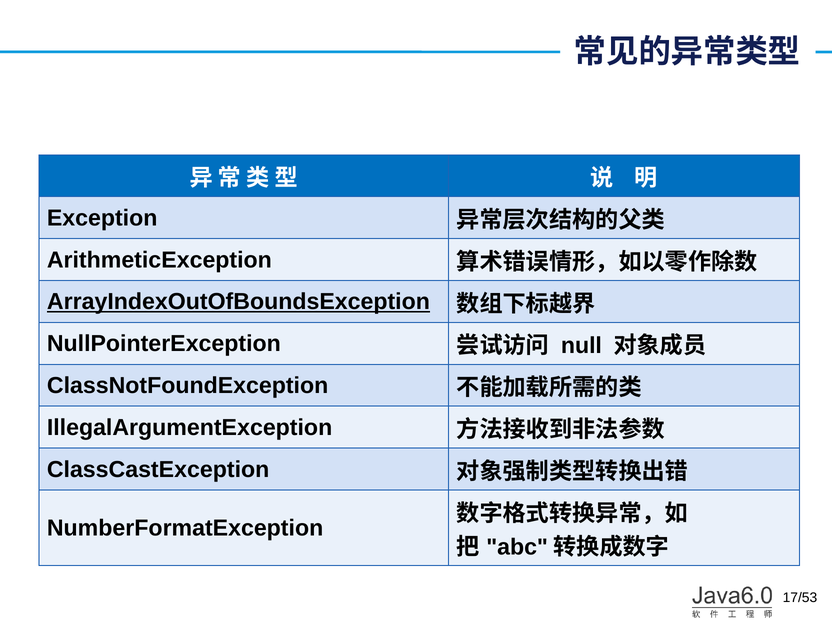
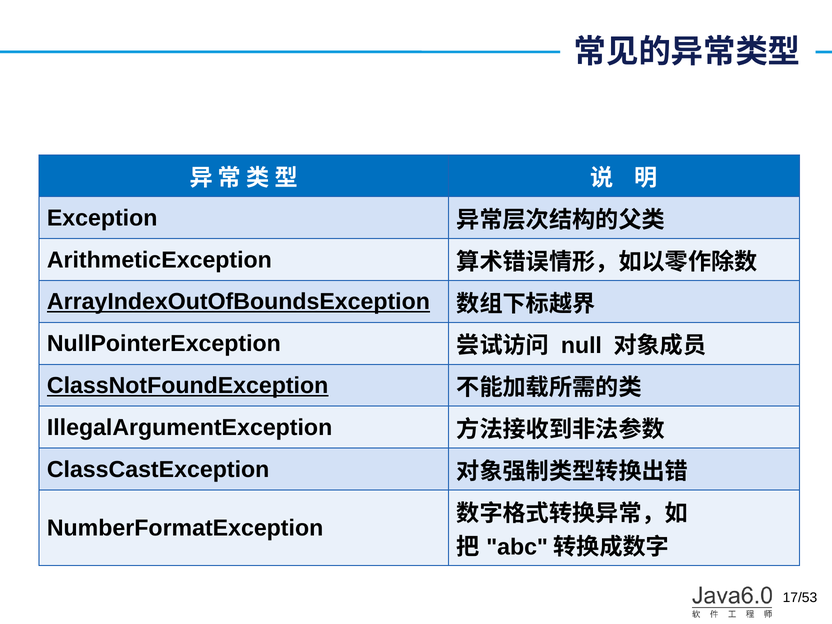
ClassNotFoundException underline: none -> present (188, 386)
